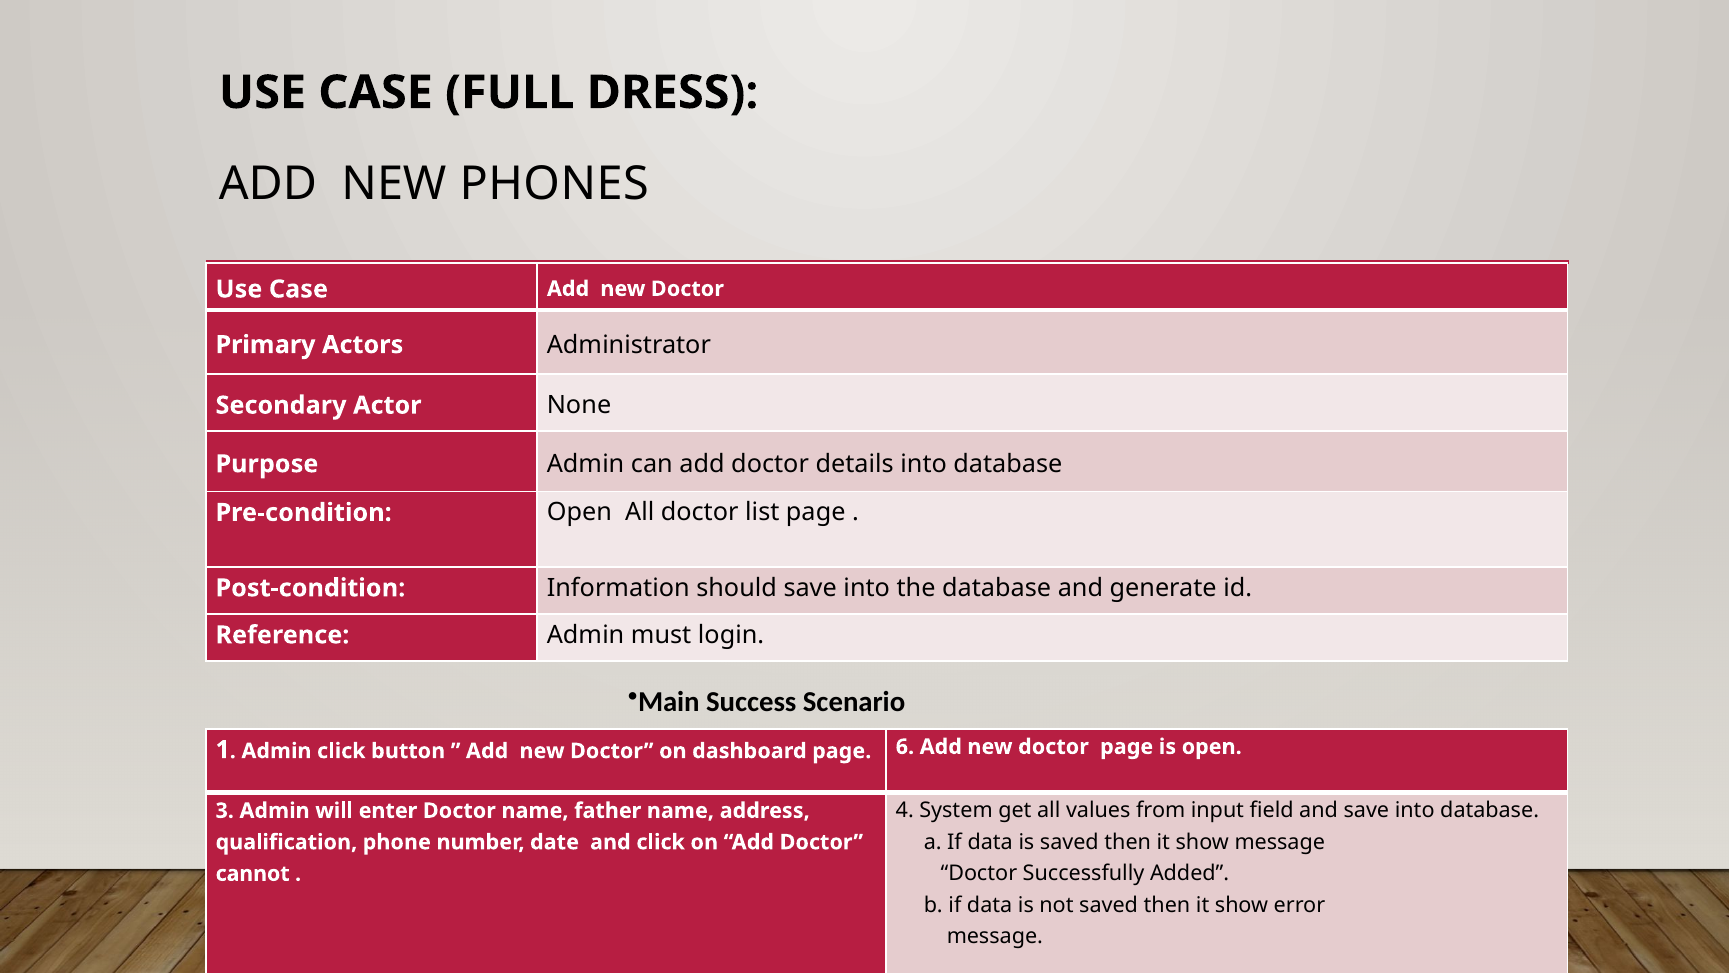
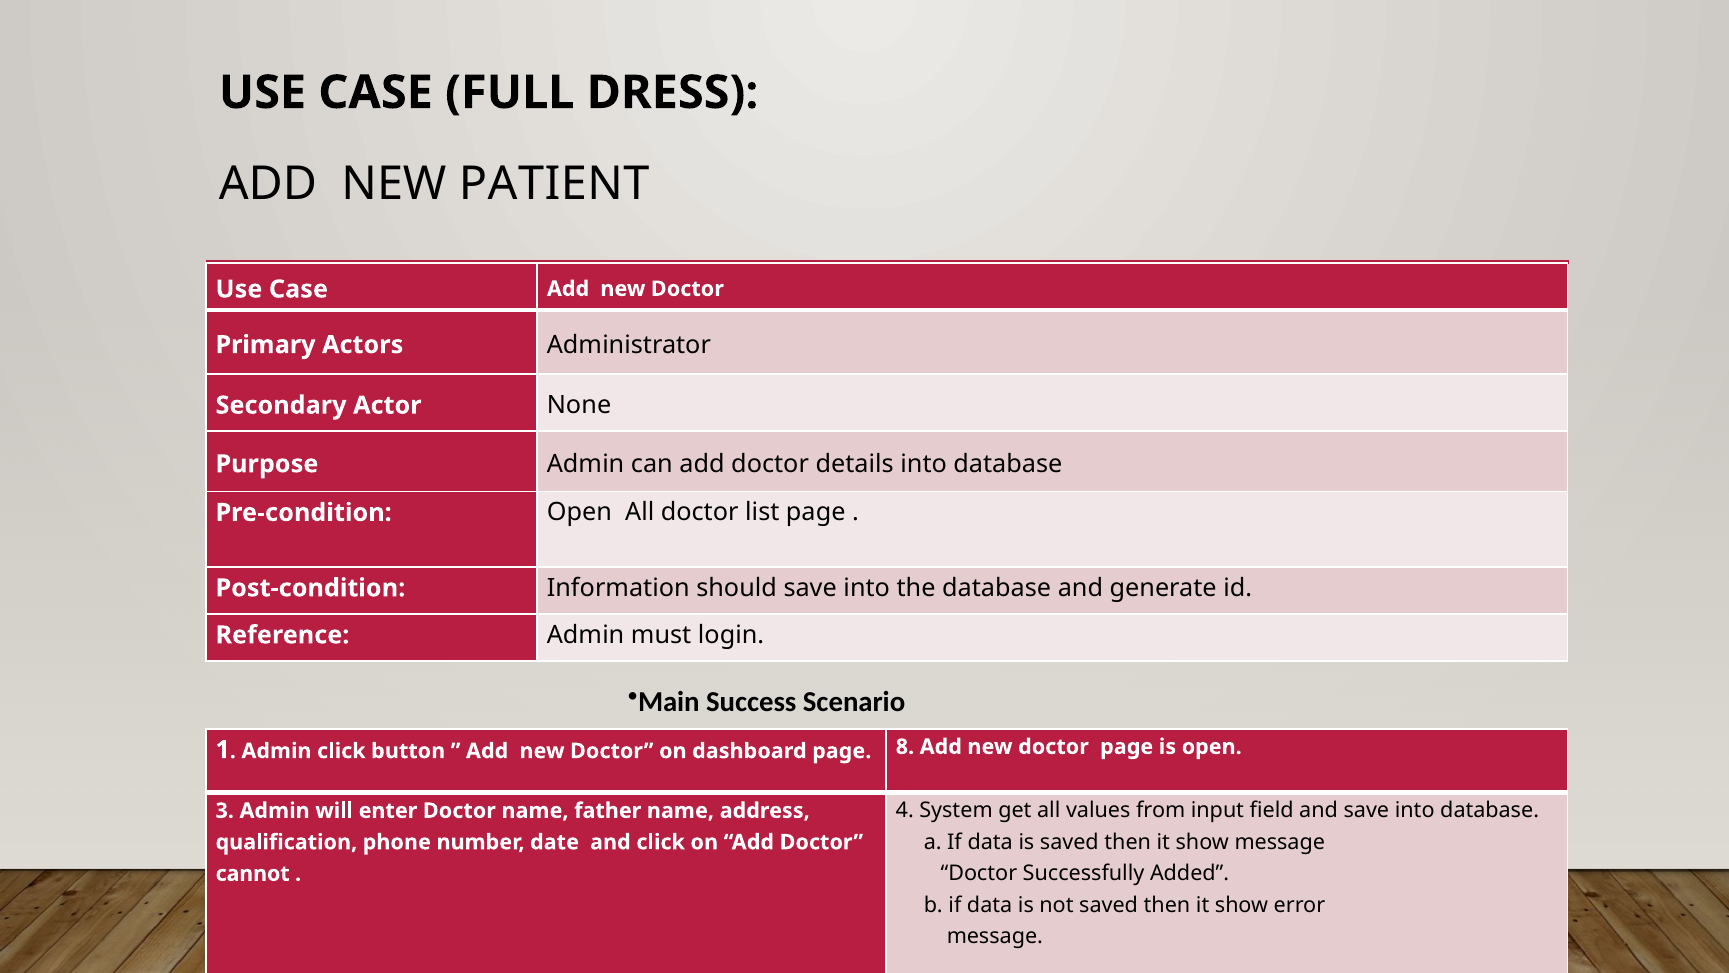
PHONES: PHONES -> PATIENT (554, 184)
6: 6 -> 8 (905, 746)
